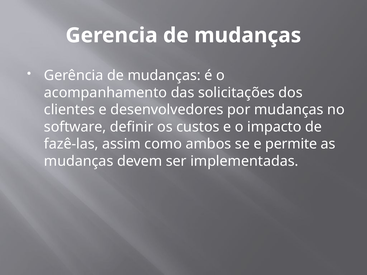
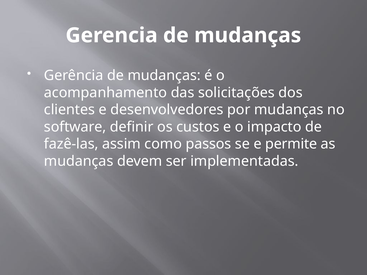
ambos: ambos -> passos (208, 144)
